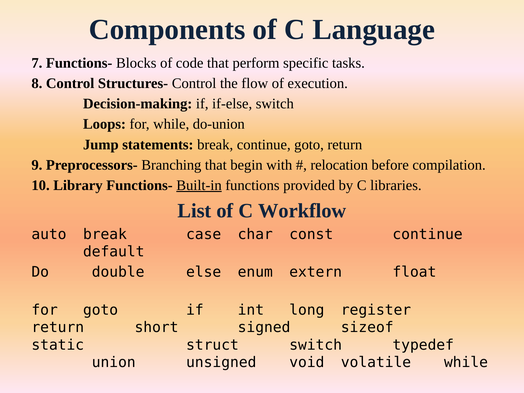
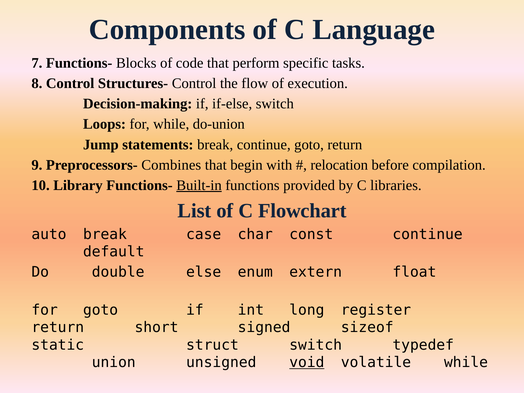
Branching: Branching -> Combines (171, 165)
Workflow: Workflow -> Flowchart (302, 211)
void underline: none -> present (307, 362)
